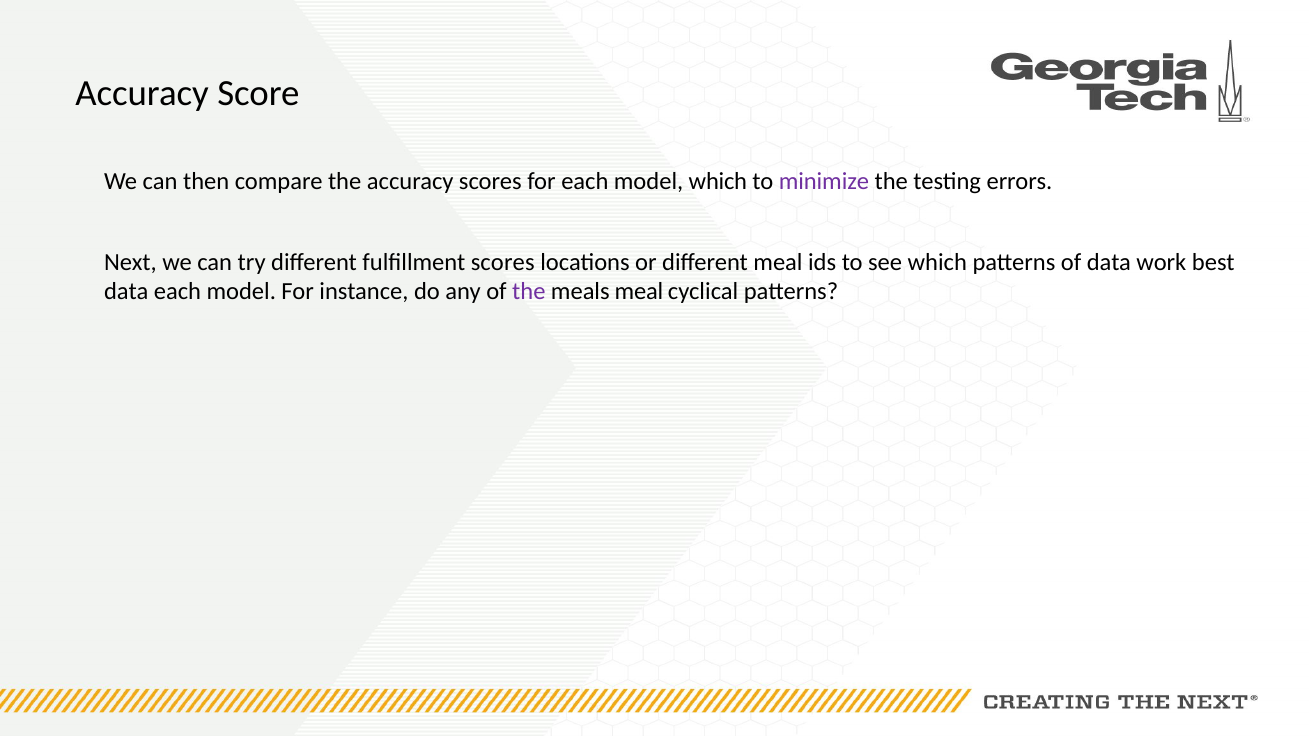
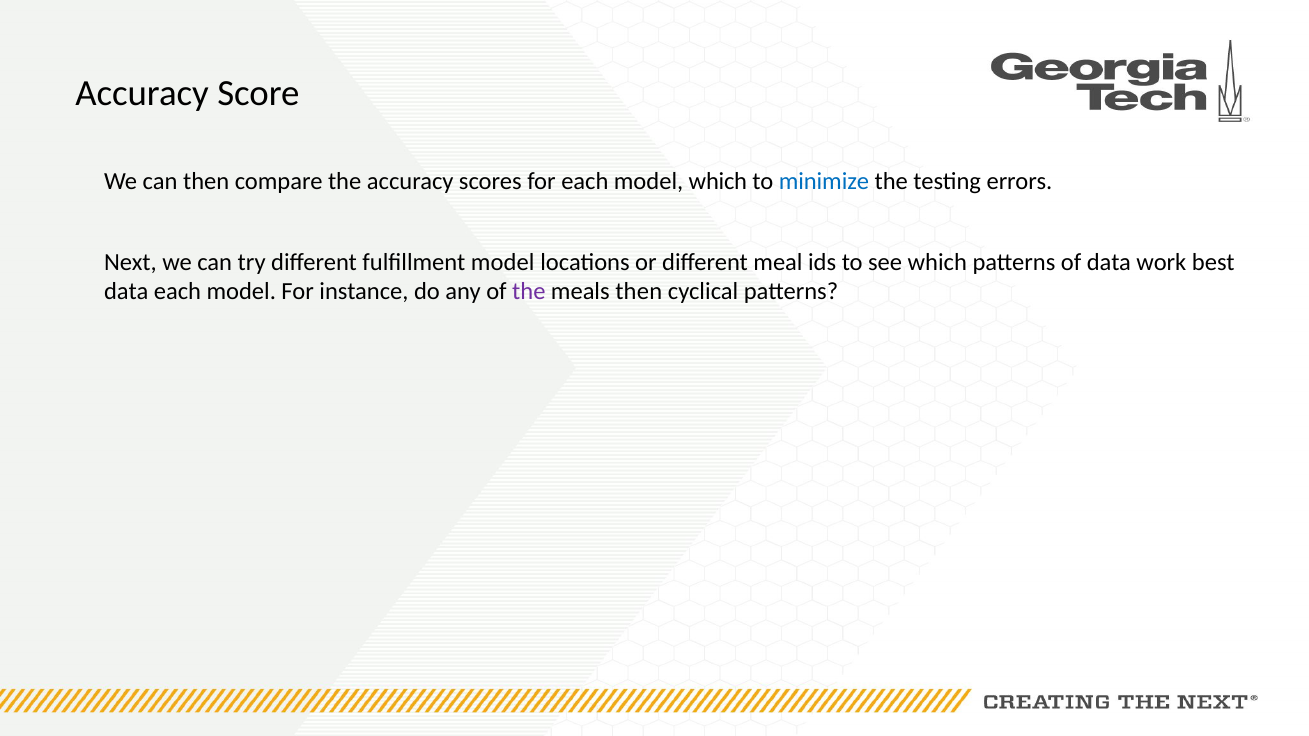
minimize colour: purple -> blue (824, 181)
fulfillment scores: scores -> model (503, 262)
meals meal: meal -> then (639, 292)
